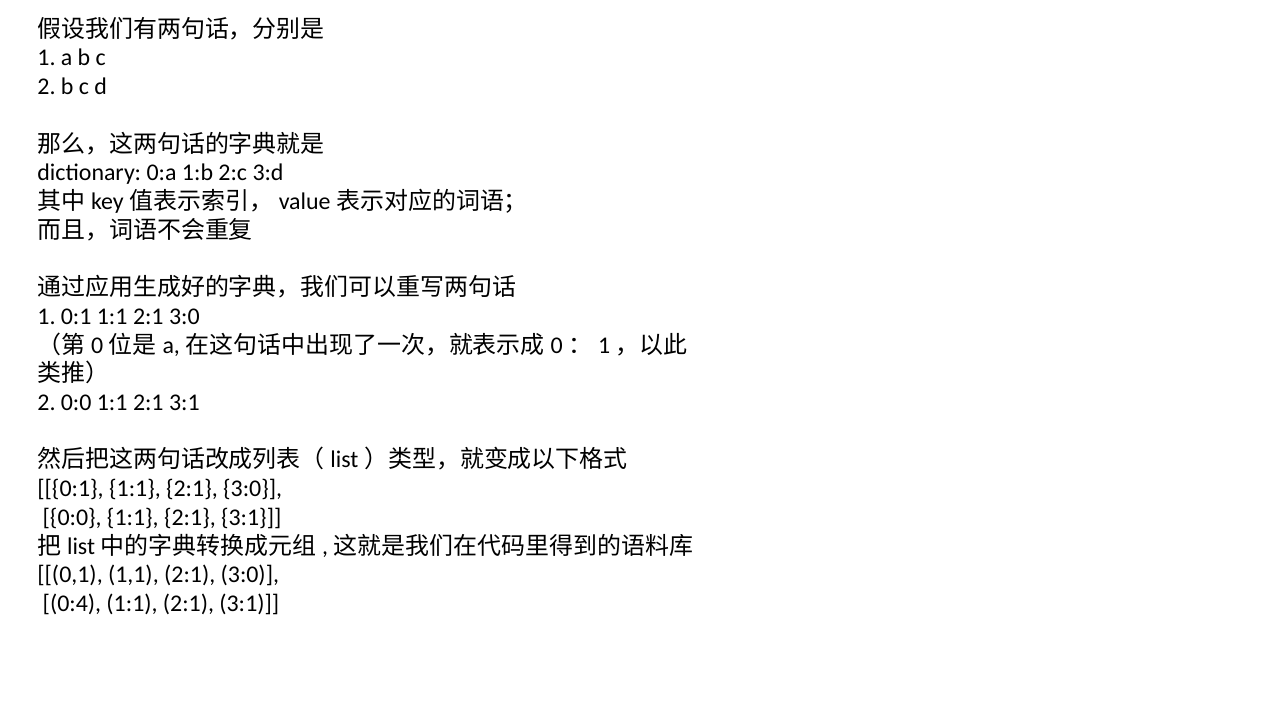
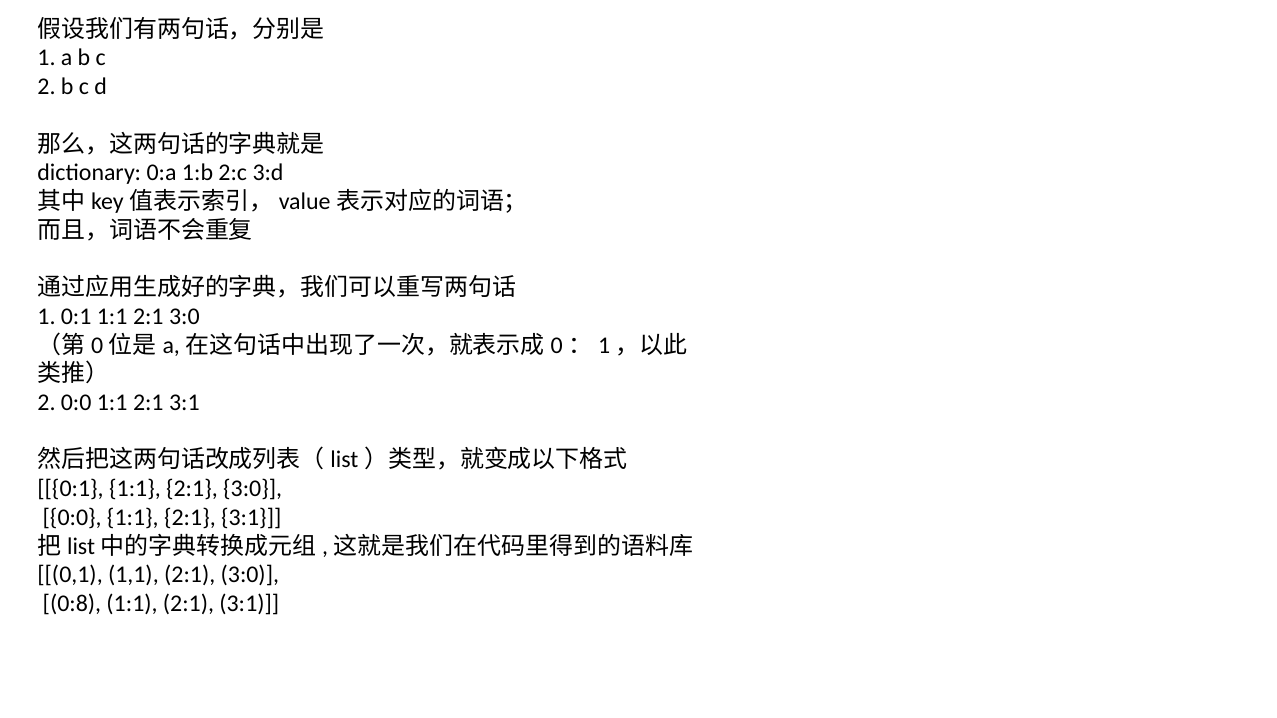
0:4: 0:4 -> 0:8 (72, 604)
